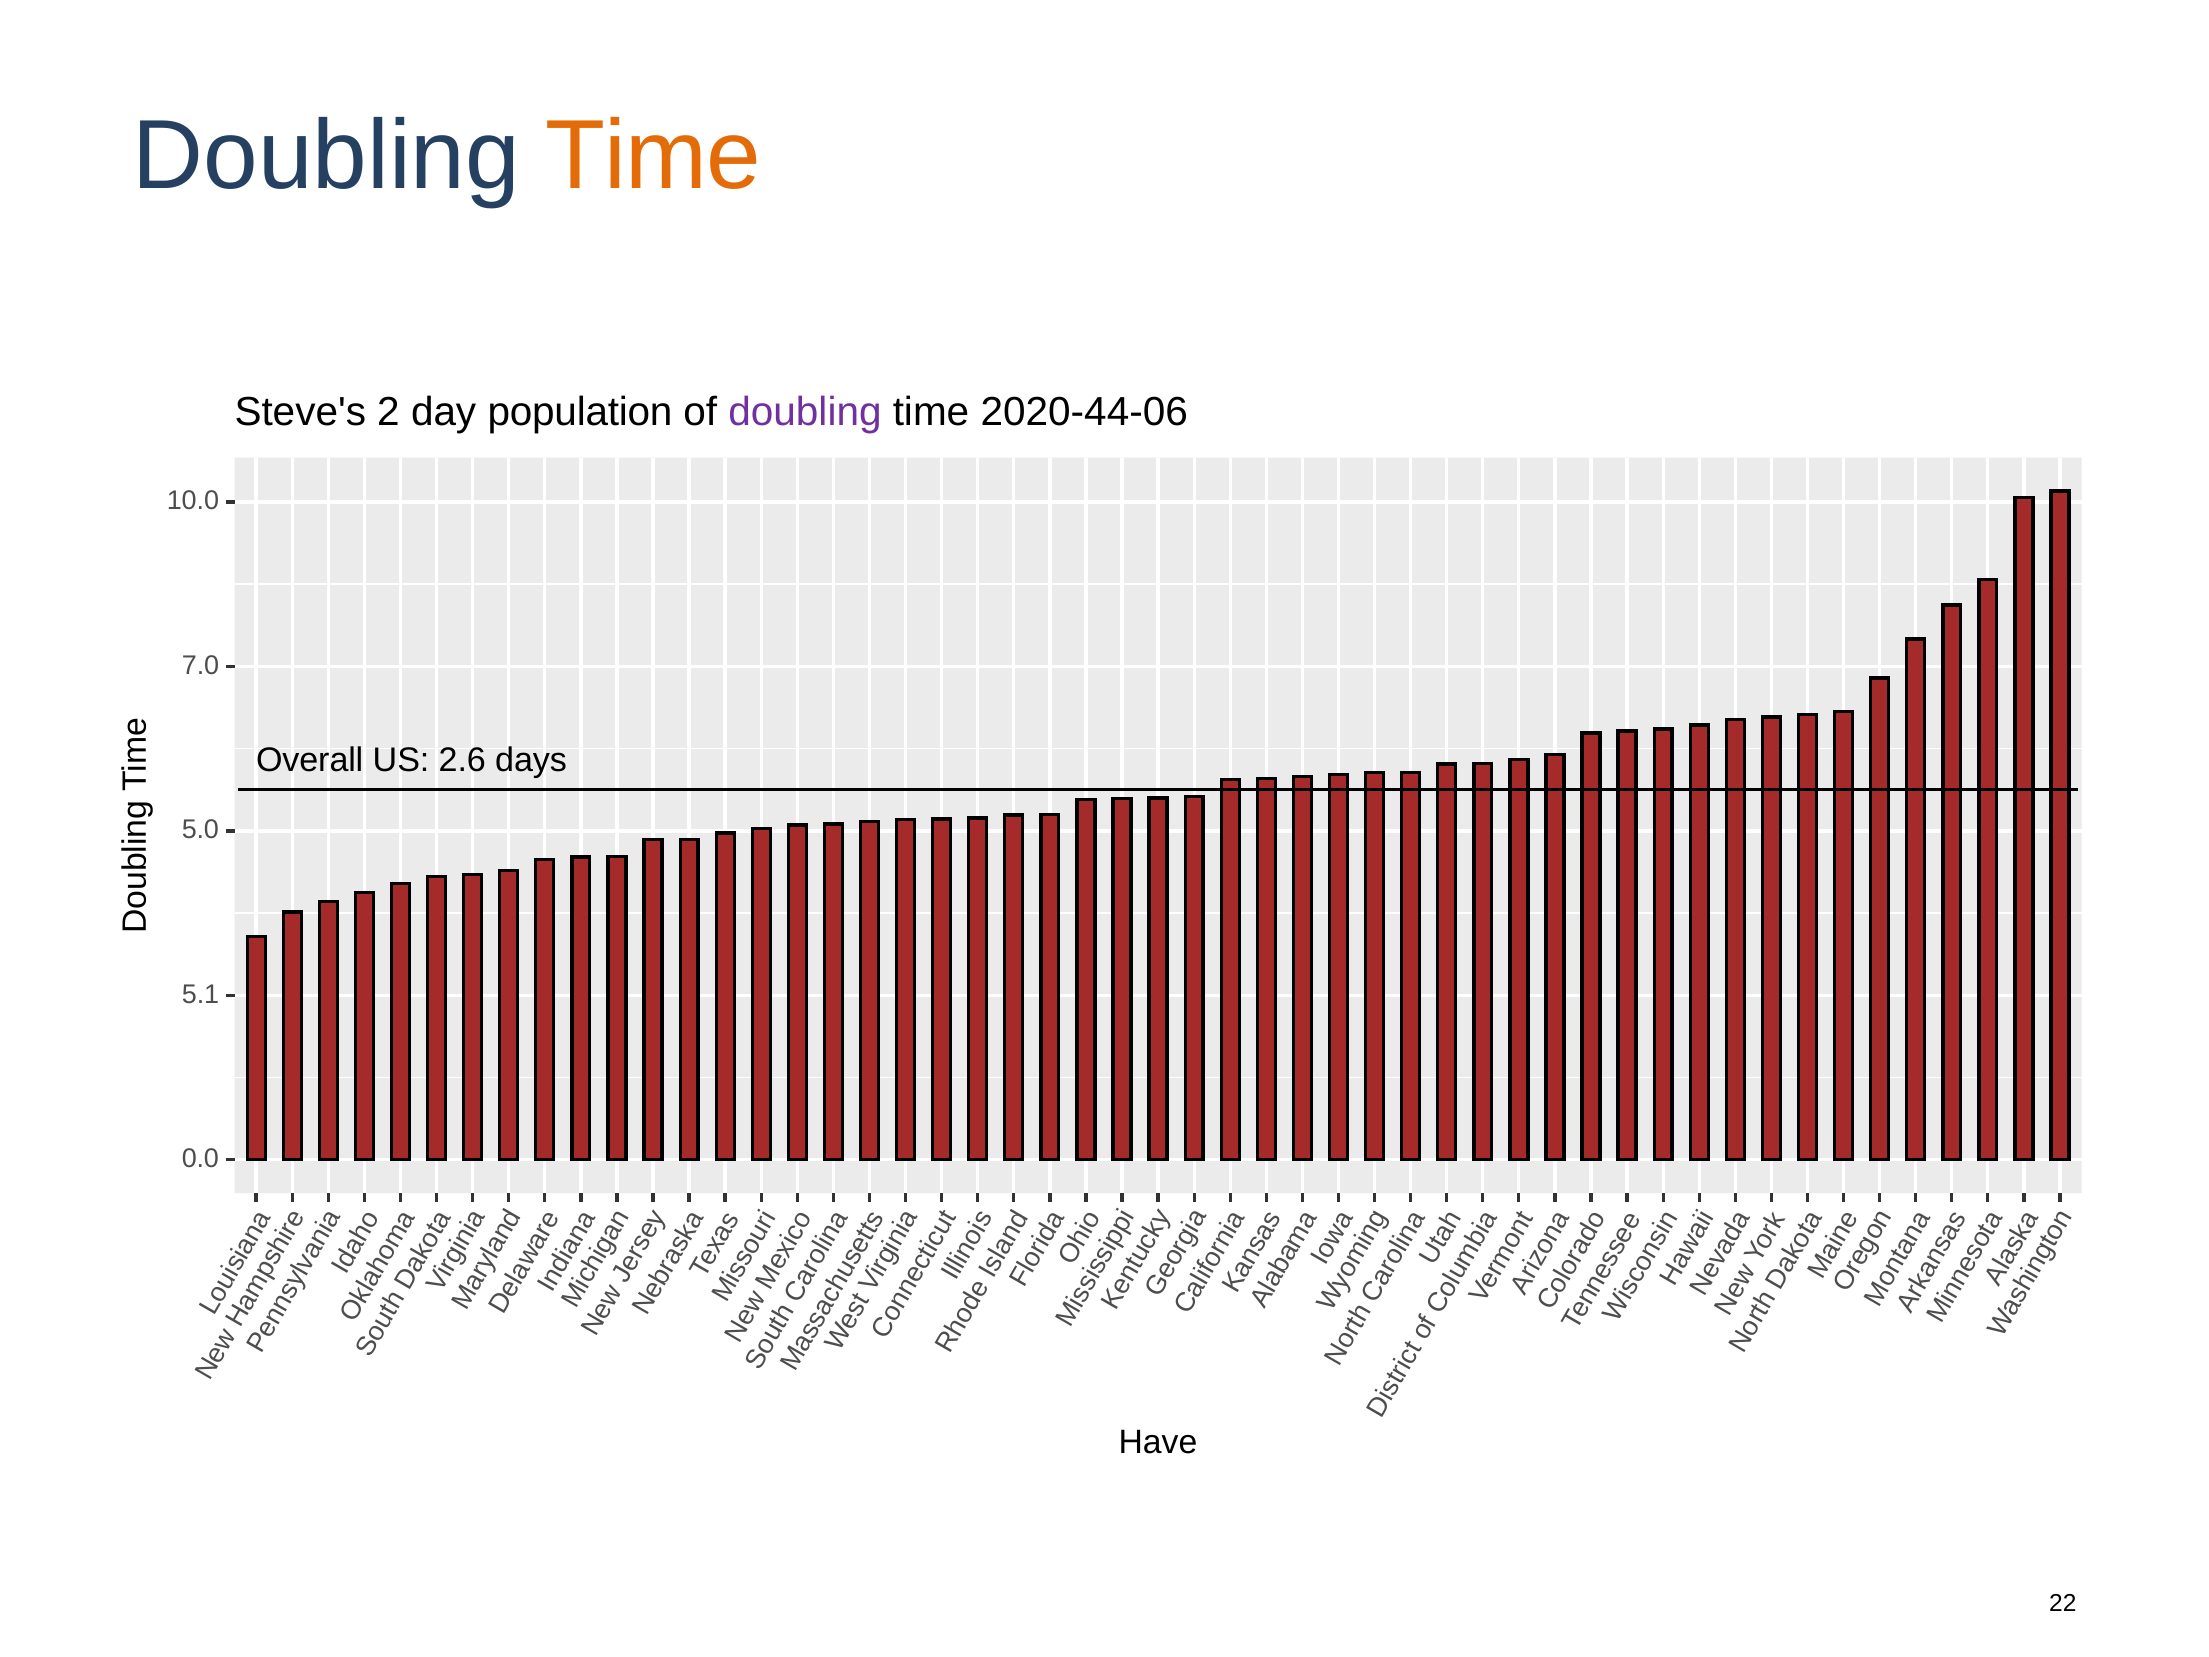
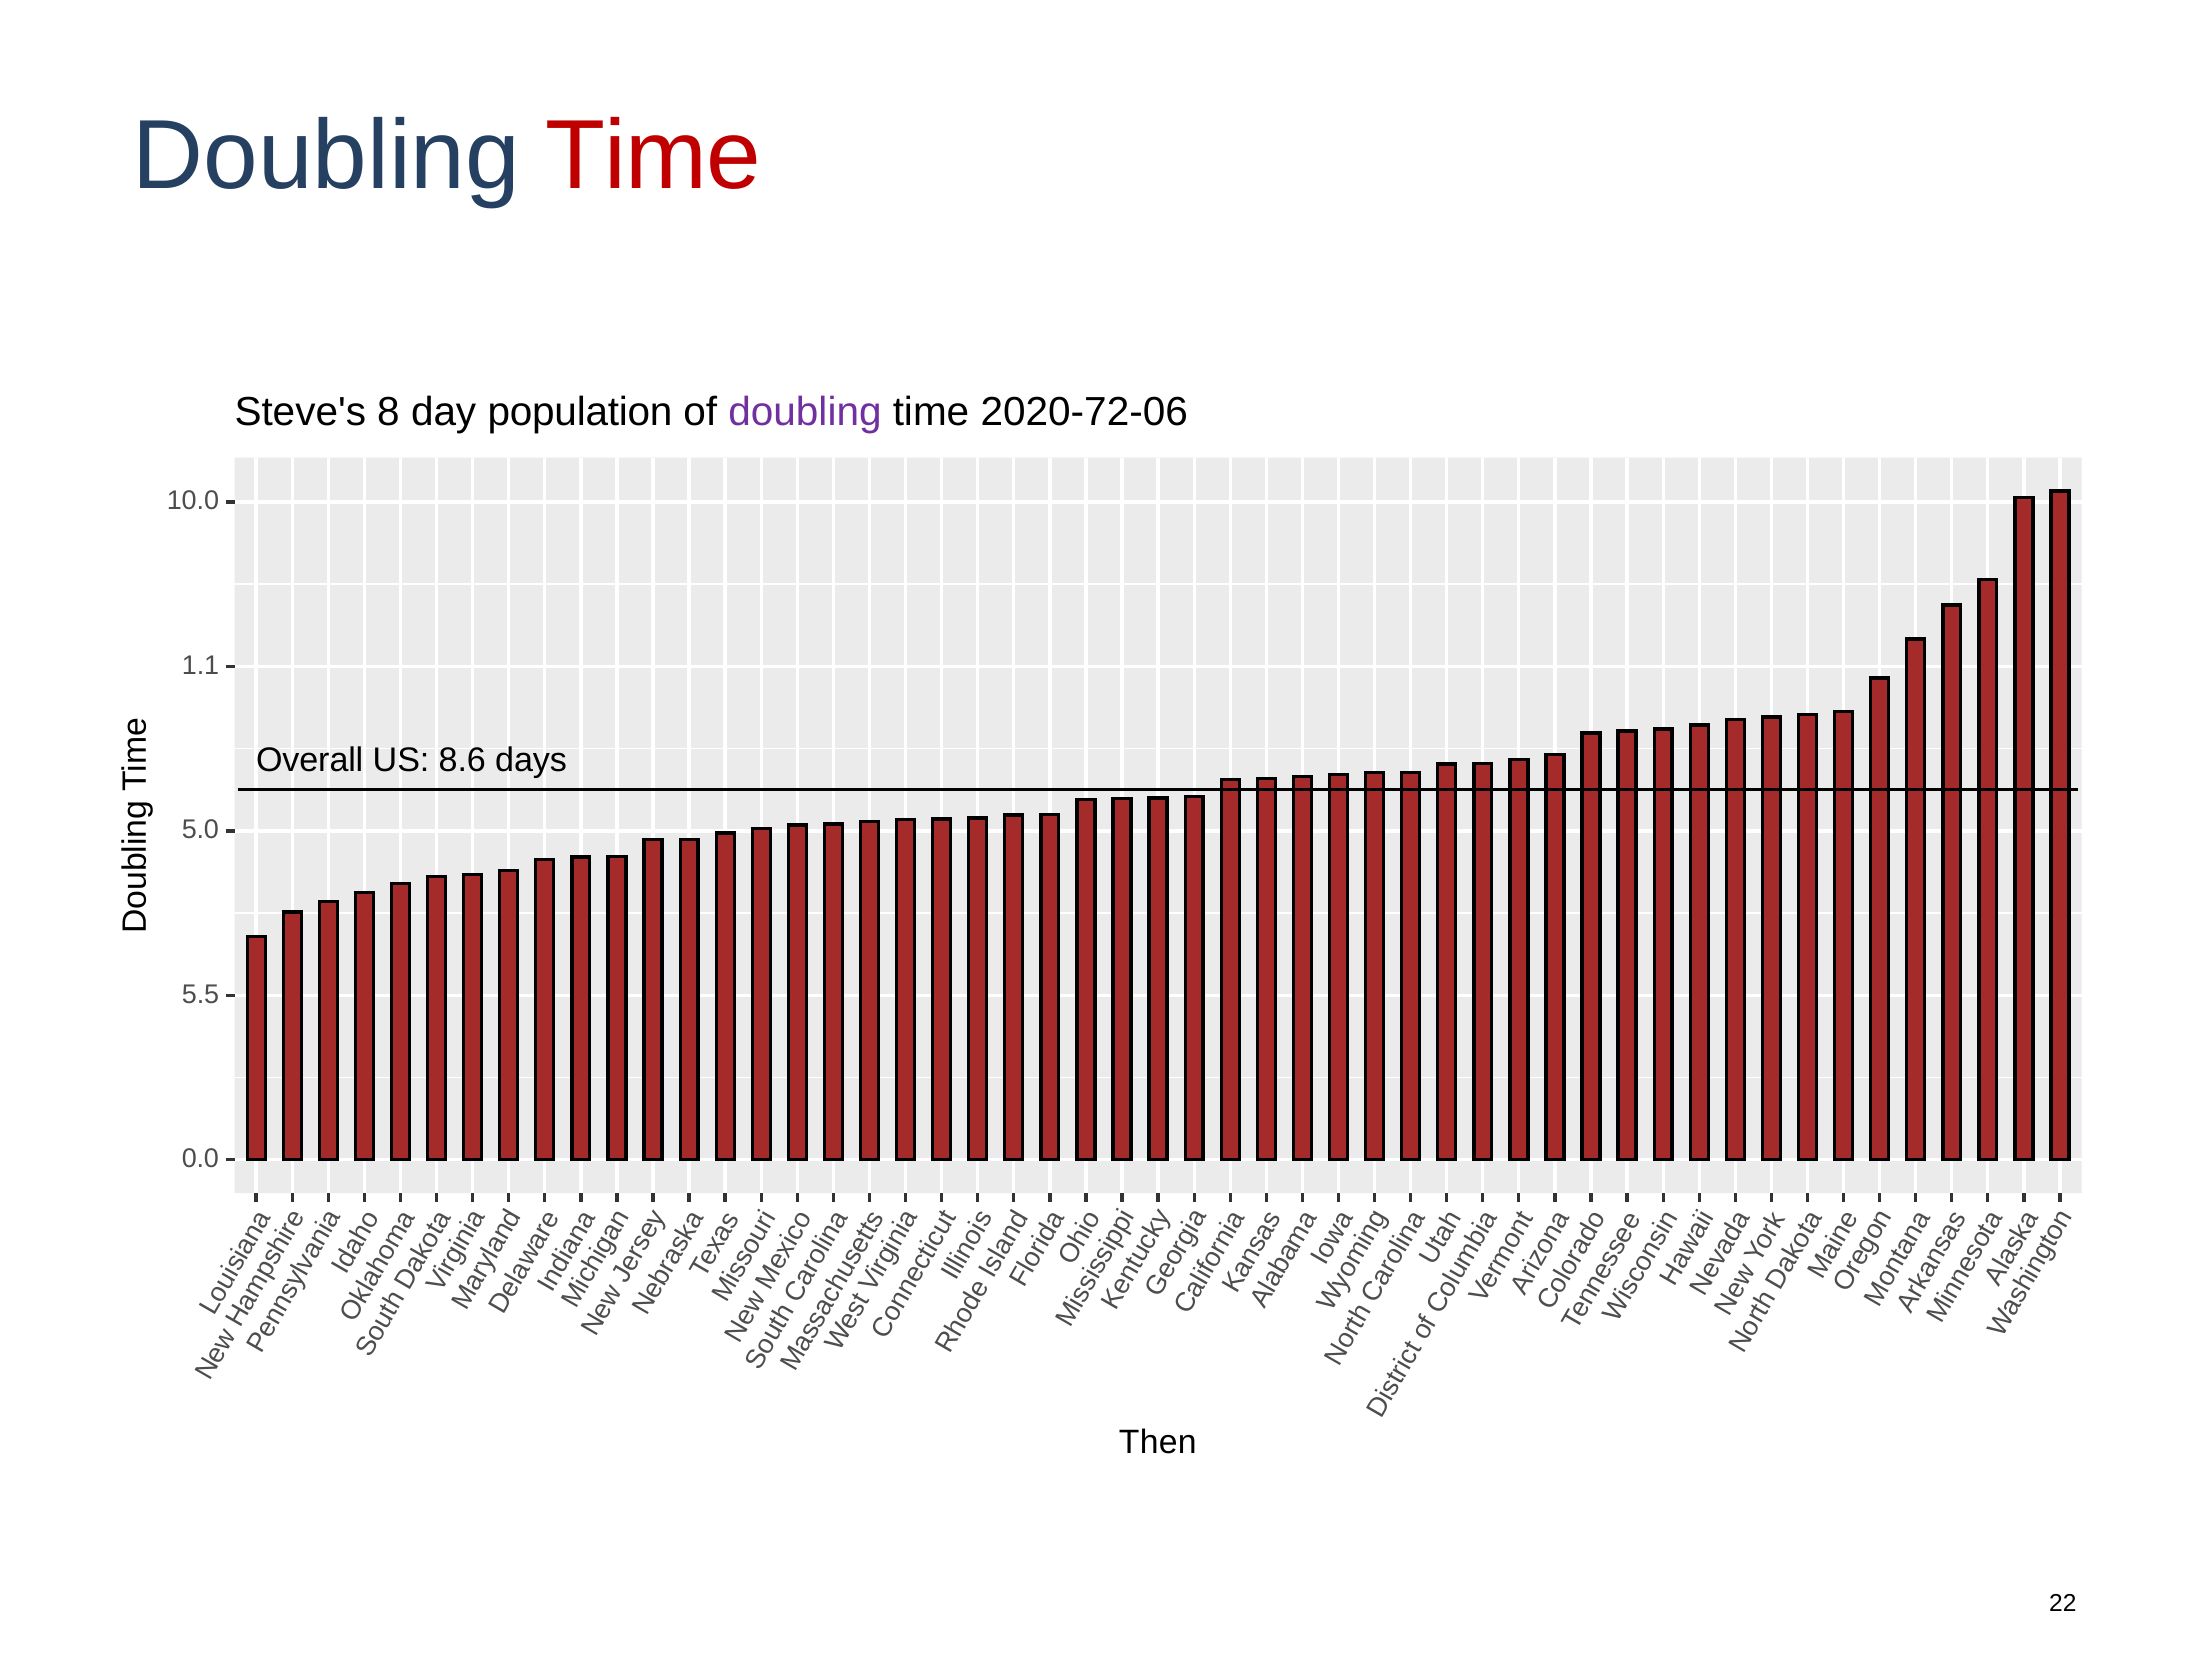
Time colour: orange -> red (653, 156)
2: 2 -> 8 (388, 412)
2020-44-06: 2020-44-06 -> 2020-72-06 (1084, 412)
7.0: 7.0 -> 1.1 (201, 666)
2.6: 2.6 -> 8.6 (462, 760)
5.1: 5.1 -> 5.5 (201, 994)
Have: Have -> Then (1158, 1442)
